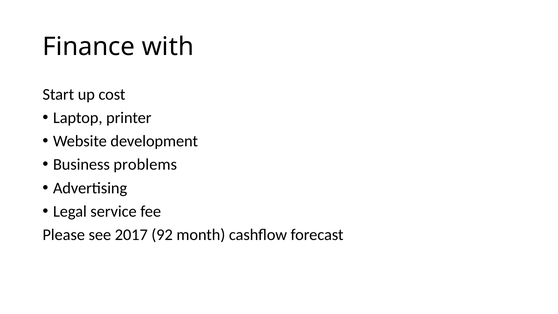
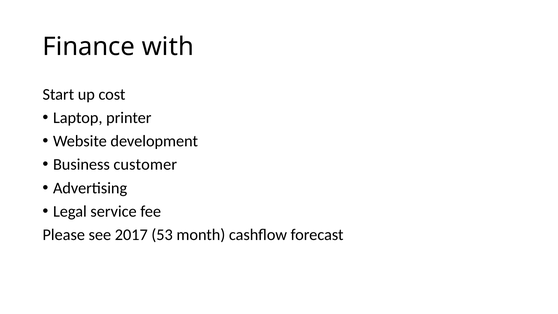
problems: problems -> customer (145, 165)
92: 92 -> 53 (162, 235)
